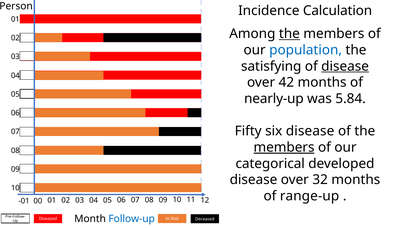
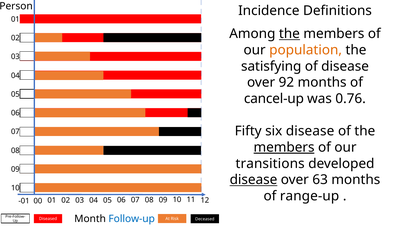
Calculation: Calculation -> Definitions (337, 11)
population colour: blue -> orange (306, 50)
disease underline: present -> none (345, 66)
42: 42 -> 92 (286, 83)
nearly-up: nearly-up -> cancel-up (274, 99)
5.84: 5.84 -> 0.76 (351, 99)
categorical: categorical -> transitions (270, 164)
disease underline: none -> present (253, 180)
32: 32 -> 63 (320, 180)
